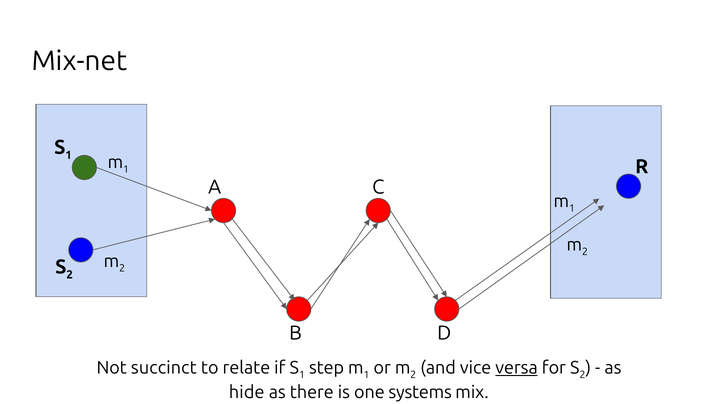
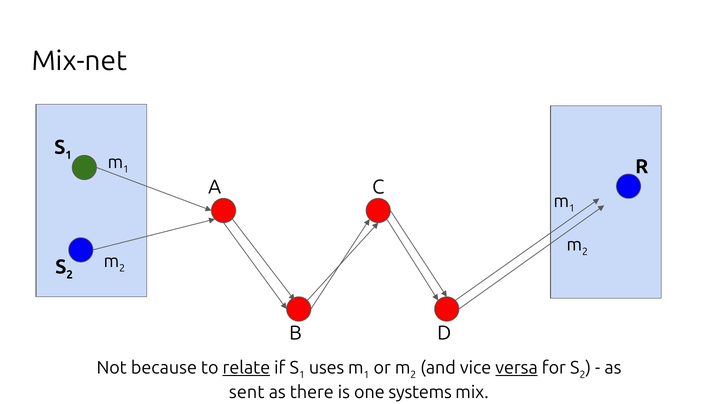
succinct: succinct -> because (164, 368)
relate underline: none -> present (246, 368)
step: step -> uses (327, 368)
hide: hide -> sent (247, 392)
